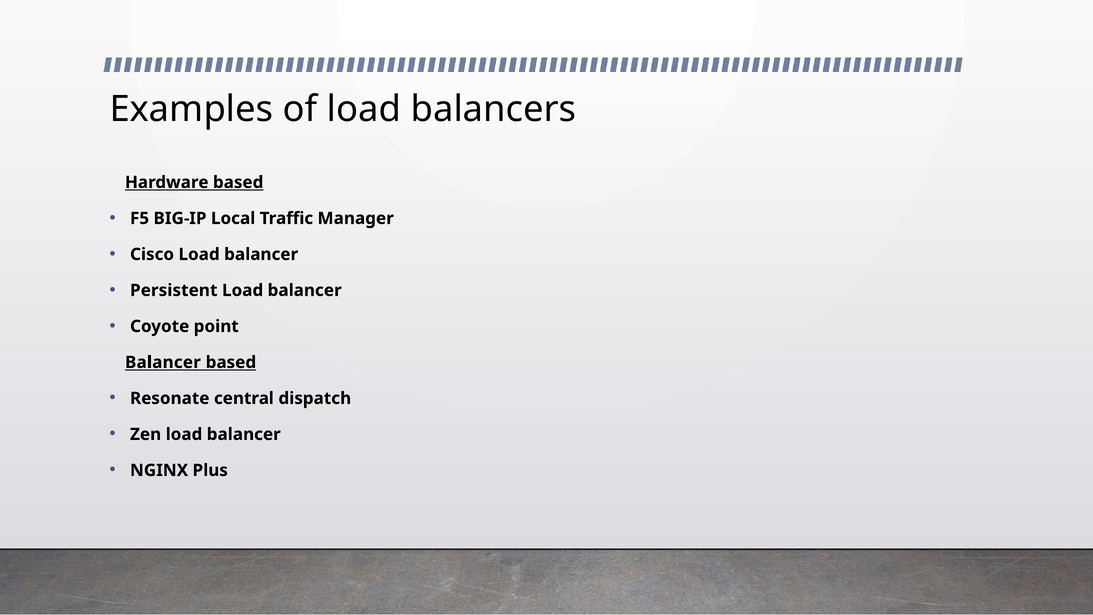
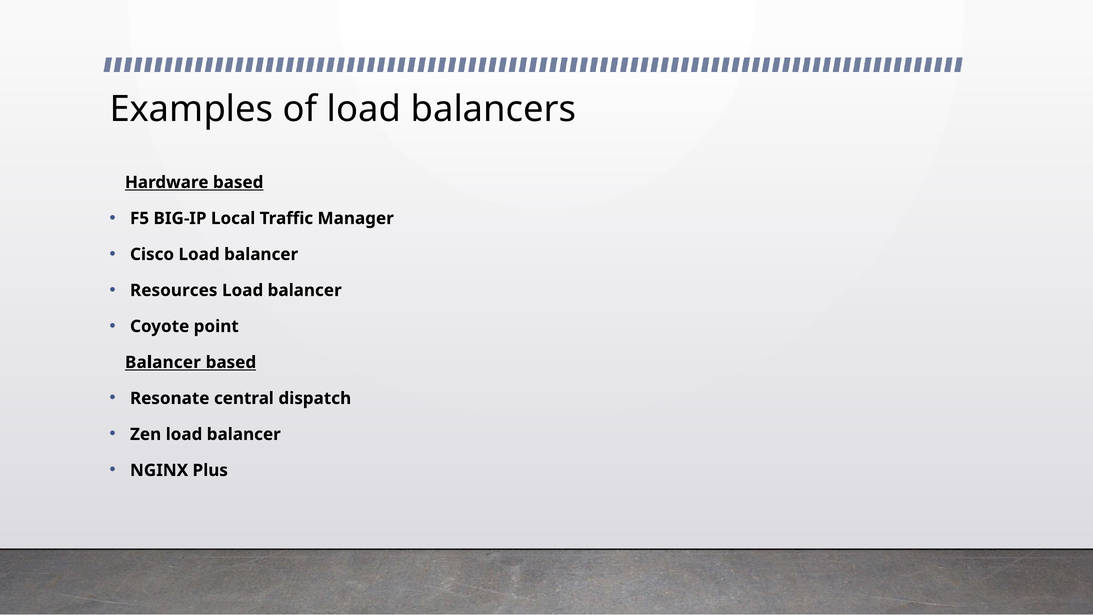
Persistent: Persistent -> Resources (174, 290)
